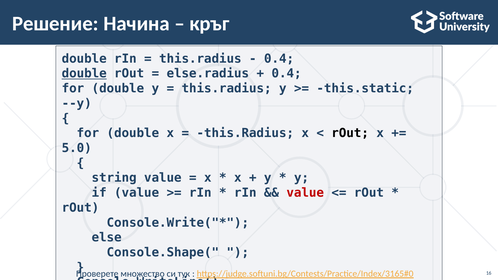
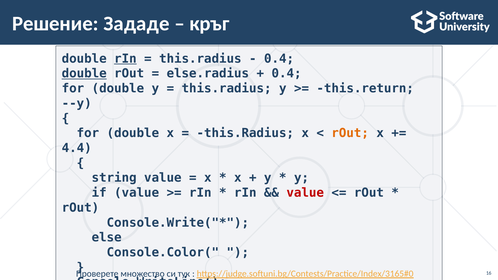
Начина: Начина -> Зададе (136, 24)
rIn underline: none -> present (125, 59)
this.static: this.static -> this.return (365, 88)
rOut colour: black -> orange (350, 133)
5.0: 5.0 -> 4.4 (77, 148)
Console.Shape(: Console.Shape( -> Console.Color( (163, 252)
